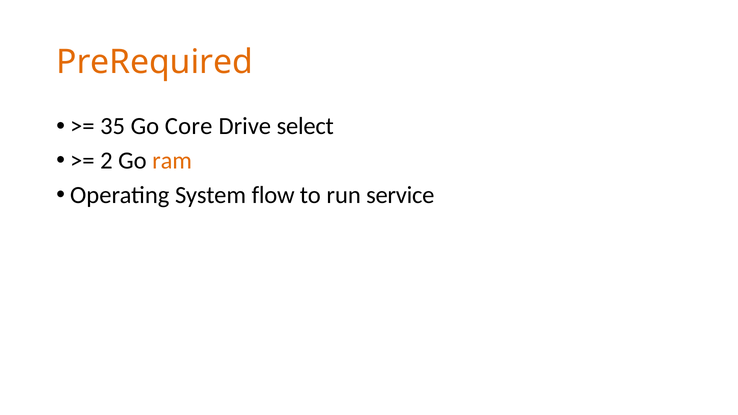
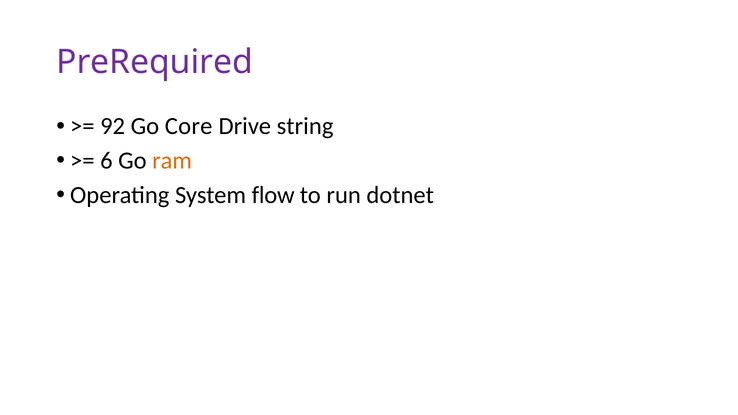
PreRequired colour: orange -> purple (155, 62)
35: 35 -> 92 (113, 126)
select: select -> string (305, 126)
2: 2 -> 6 (106, 161)
service: service -> dotnet (400, 195)
